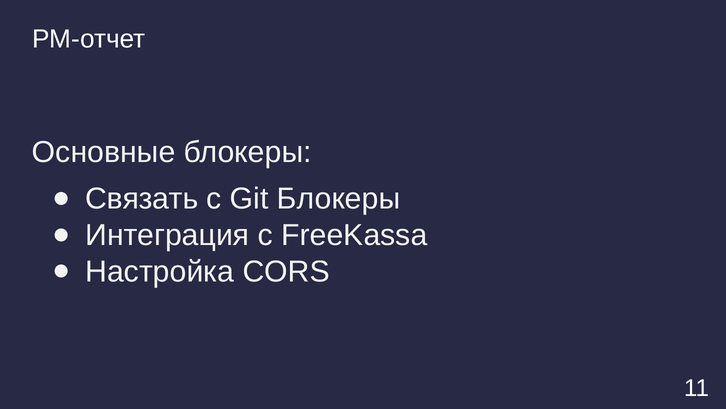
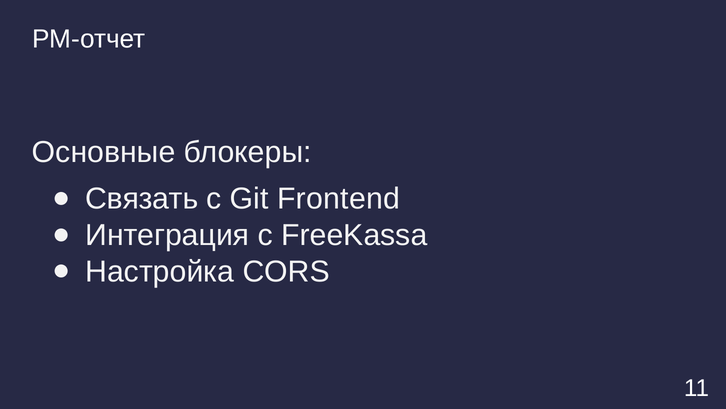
Git Блокеры: Блокеры -> Frontend (339, 199)
